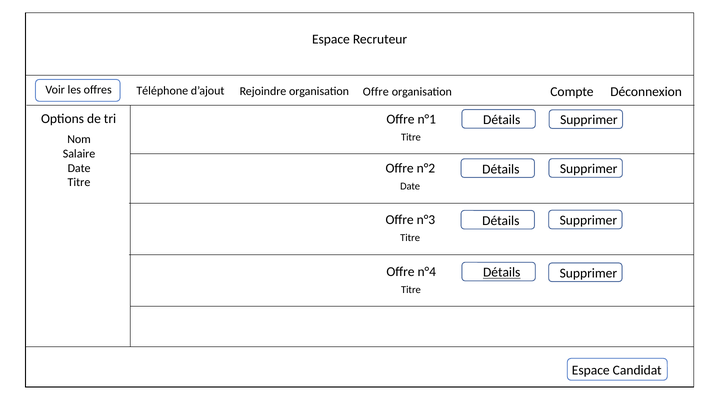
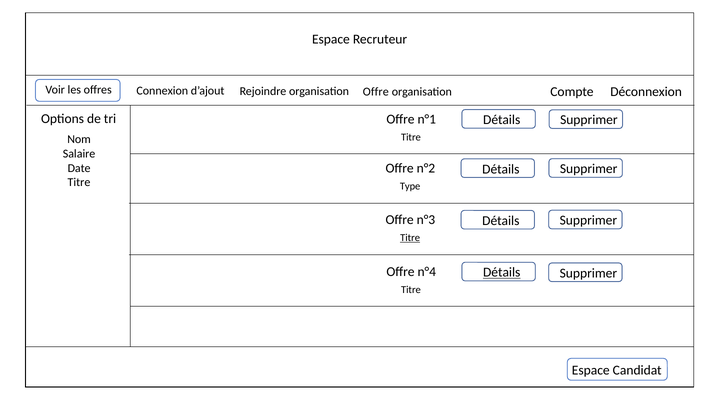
Téléphone: Téléphone -> Connexion (162, 91)
Date: Date -> Type (410, 186)
Titre underline: none -> present (410, 238)
